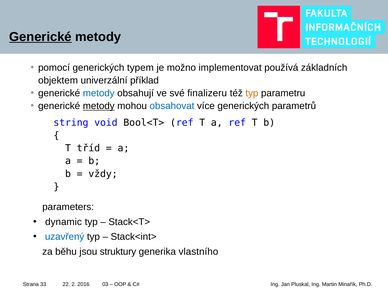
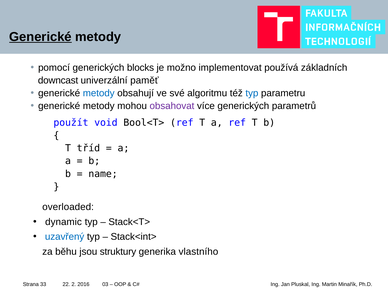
typem: typem -> blocks (140, 68)
objektem: objektem -> downcast (58, 80)
příklad: příklad -> paměť (144, 80)
finalizeru: finalizeru -> algoritmu (207, 93)
typ colour: orange -> blue (252, 93)
metody underline: present -> none (99, 106)
obsahovat colour: blue -> purple (172, 106)
string: string -> použít (71, 123)
vždy: vždy -> name (103, 174)
parameters: parameters -> overloaded (68, 207)
